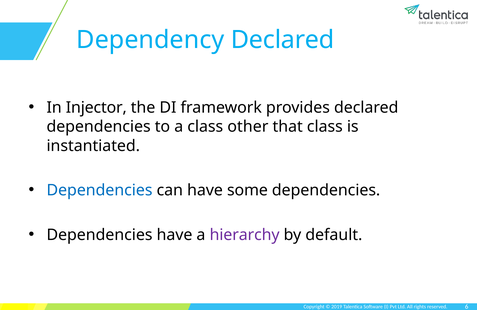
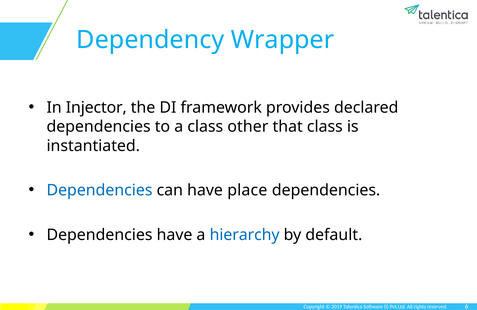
Dependency Declared: Declared -> Wrapper (282, 40)
some: some -> place (247, 190)
hierarchy colour: purple -> blue (245, 235)
